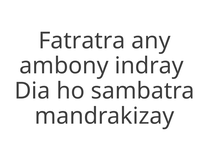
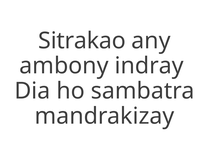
Fatratra: Fatratra -> Sitrakao (82, 41)
